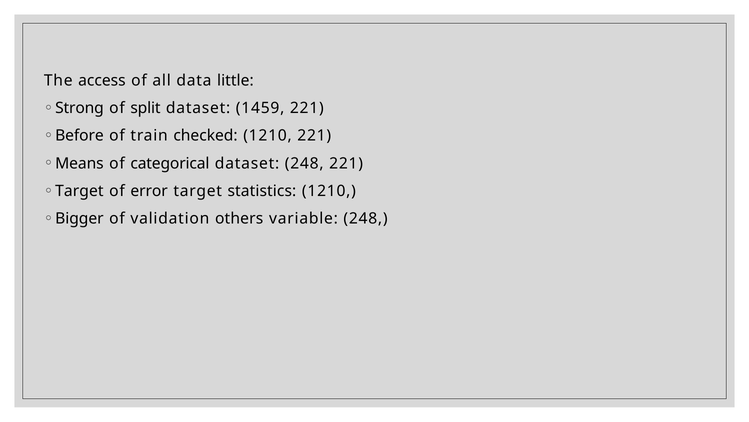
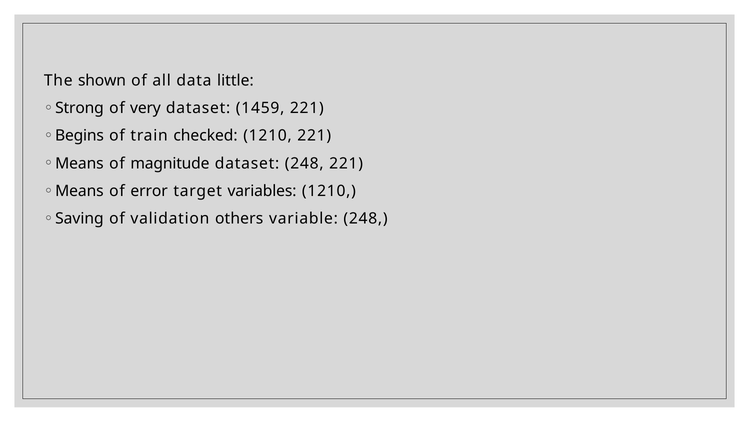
access: access -> shown (102, 80)
split: split -> very (145, 108)
Before: Before -> Begins (79, 136)
categorical: categorical -> magnitude (170, 163)
Target: Target -> Means (79, 191)
statistics: statistics -> variables (262, 191)
Bigger: Bigger -> Saving (79, 218)
